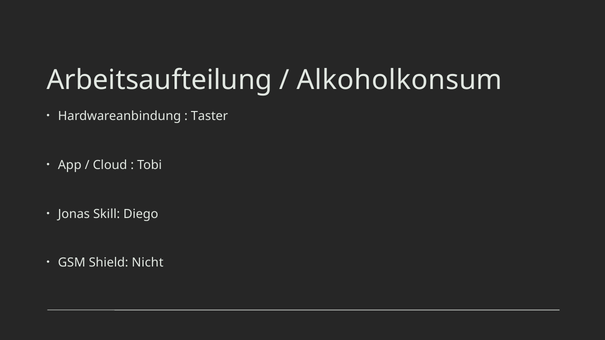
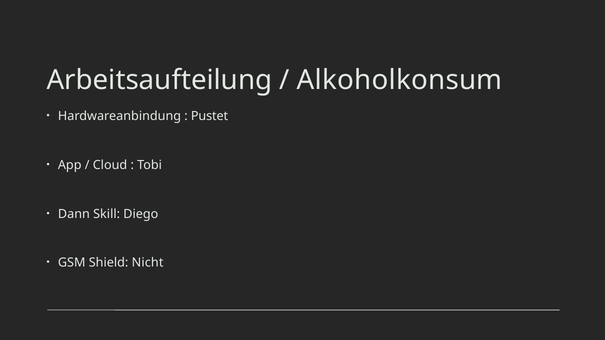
Taster: Taster -> Pustet (210, 116)
Jonas: Jonas -> Dann (74, 214)
